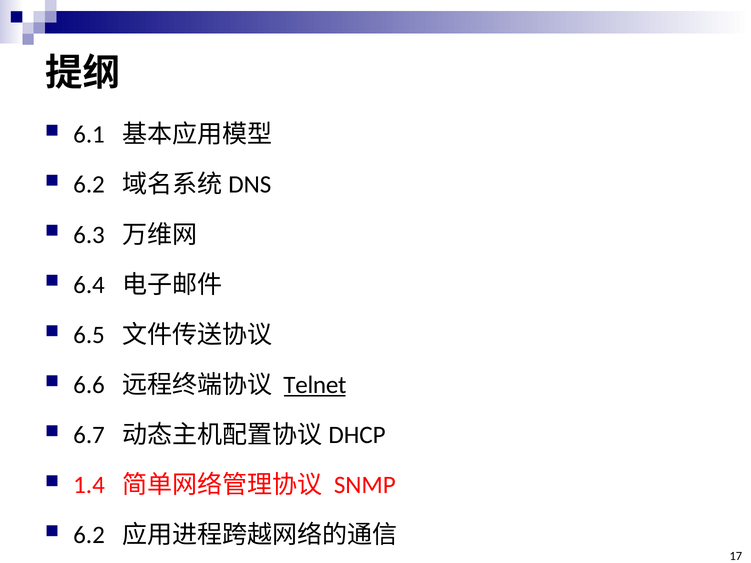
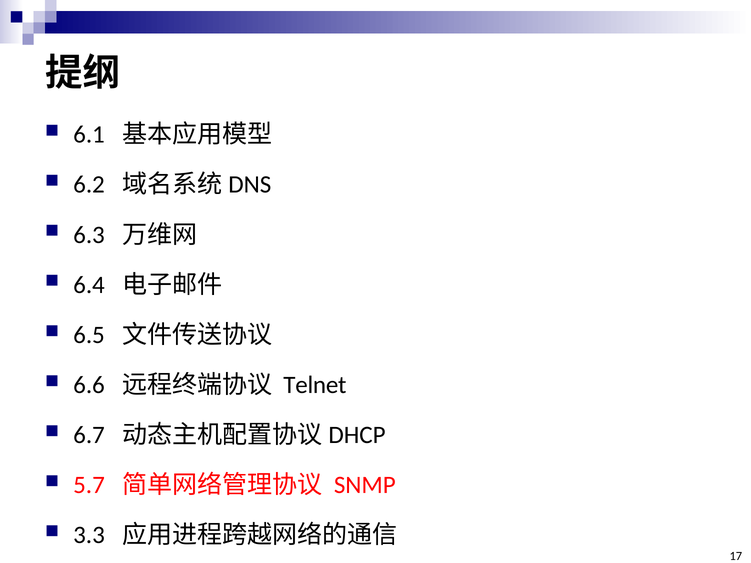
Telnet underline: present -> none (315, 385)
1.4: 1.4 -> 5.7 (89, 485)
6.2: 6.2 -> 3.3 (89, 535)
